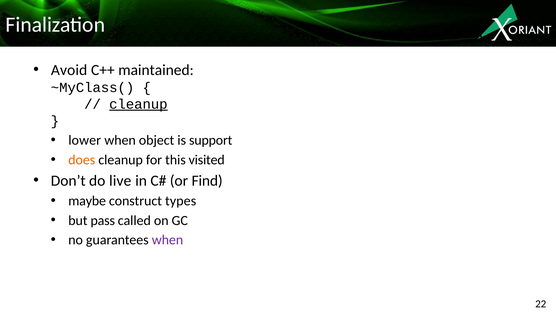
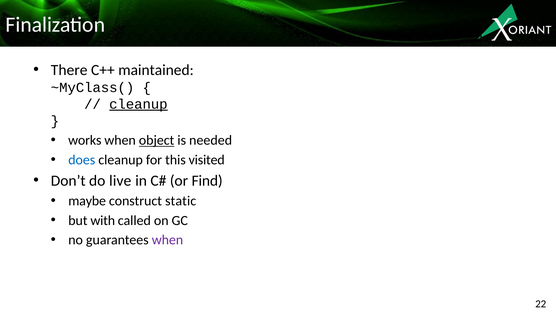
Avoid: Avoid -> There (69, 70)
lower: lower -> works (85, 140)
object underline: none -> present (157, 140)
support: support -> needed (211, 140)
does colour: orange -> blue (82, 160)
types: types -> static (181, 201)
pass: pass -> with (103, 220)
